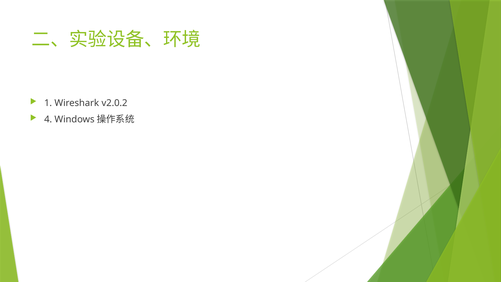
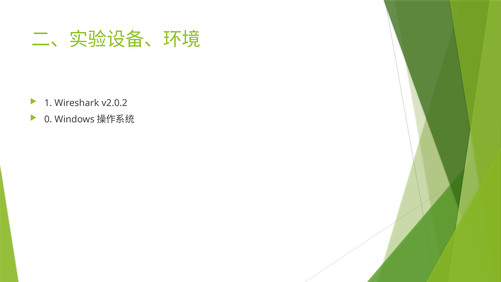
4: 4 -> 0 (48, 119)
